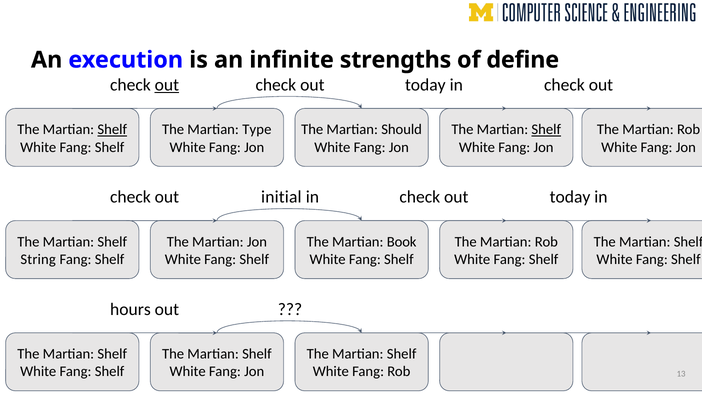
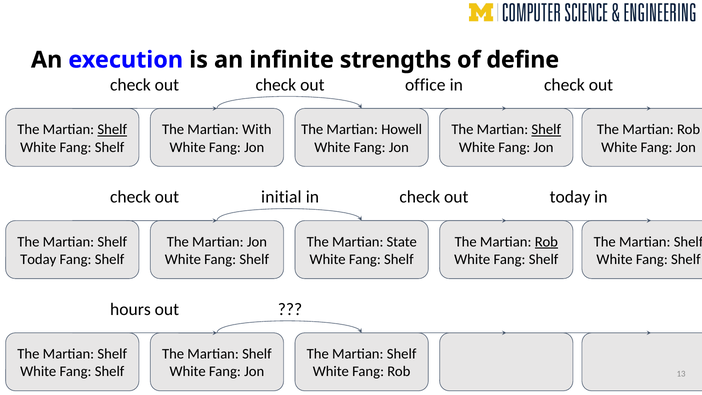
out underline: present -> none (167, 85)
today: today -> office (425, 85)
Type: Type -> With (257, 130)
Should: Should -> Howell (402, 130)
Book: Book -> State (402, 242)
Rob underline: none -> present (546, 242)
String: String -> Today (38, 259)
